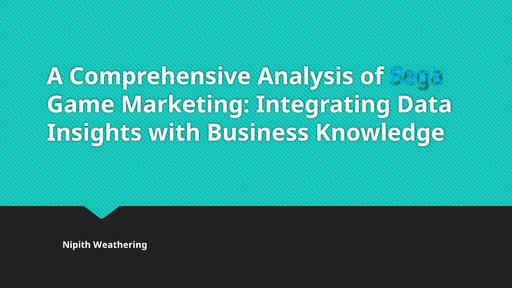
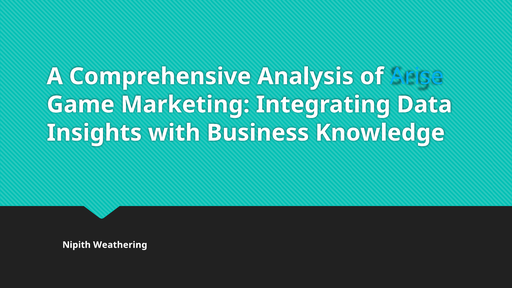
Rank: Rank -> Arise (417, 76)
